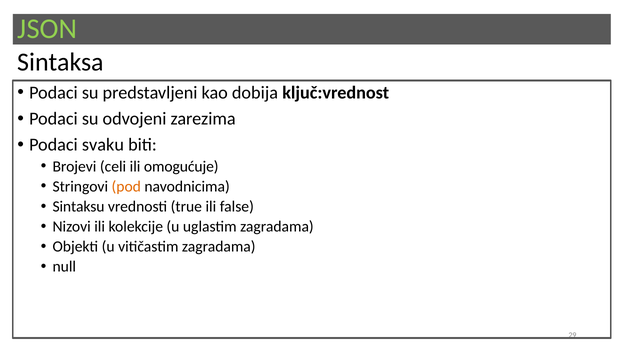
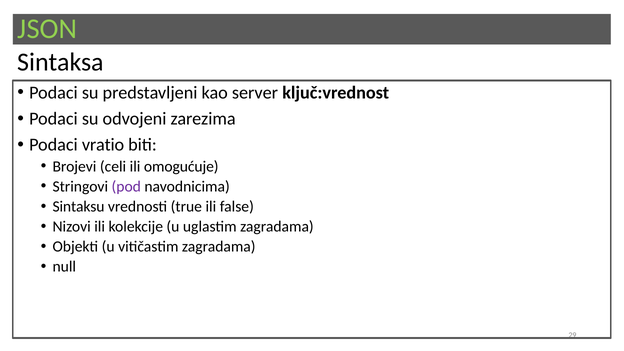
dobija: dobija -> server (255, 93)
svaku: svaku -> vratio (103, 145)
pod colour: orange -> purple (126, 186)
